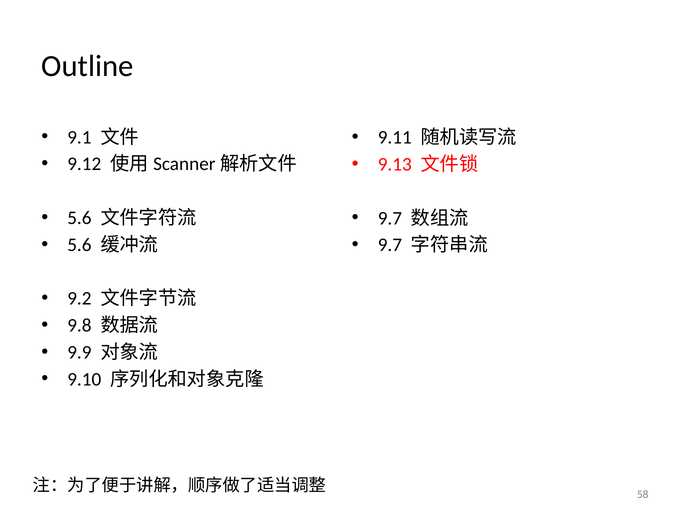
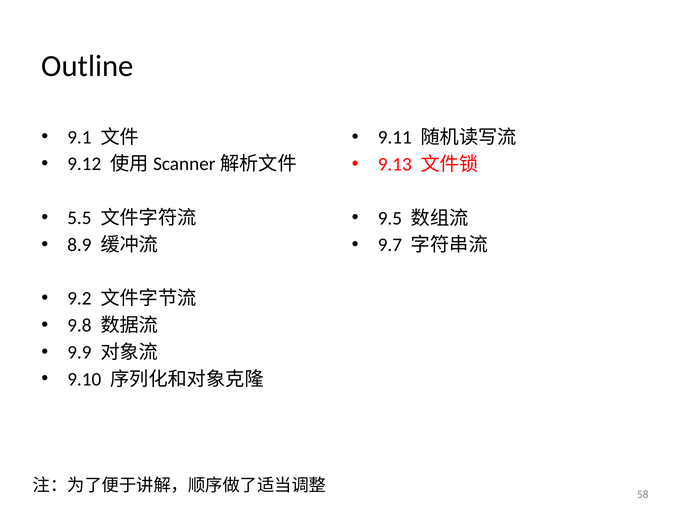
5.6: 5.6 -> 5.5 (79, 218)
9.7: 9.7 -> 9.5 (390, 218)
5.6: 5.6 -> 8.9 (79, 245)
